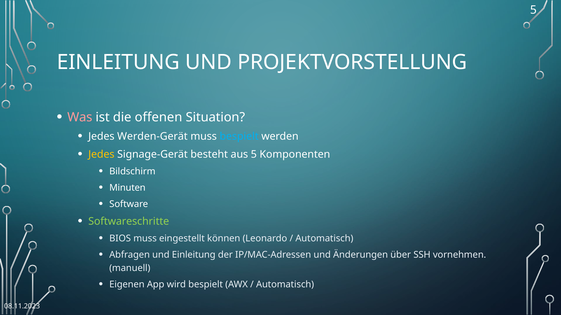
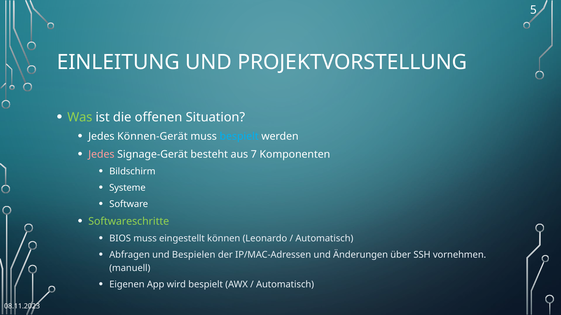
Was colour: pink -> light green (80, 117)
Werden-Gerät: Werden-Gerät -> Können-Gerät (152, 137)
Jedes colour: yellow -> pink (101, 155)
aus 5: 5 -> 7 (254, 155)
Minuten: Minuten -> Systeme (127, 188)
und Einleitung: Einleitung -> Bespielen (194, 255)
